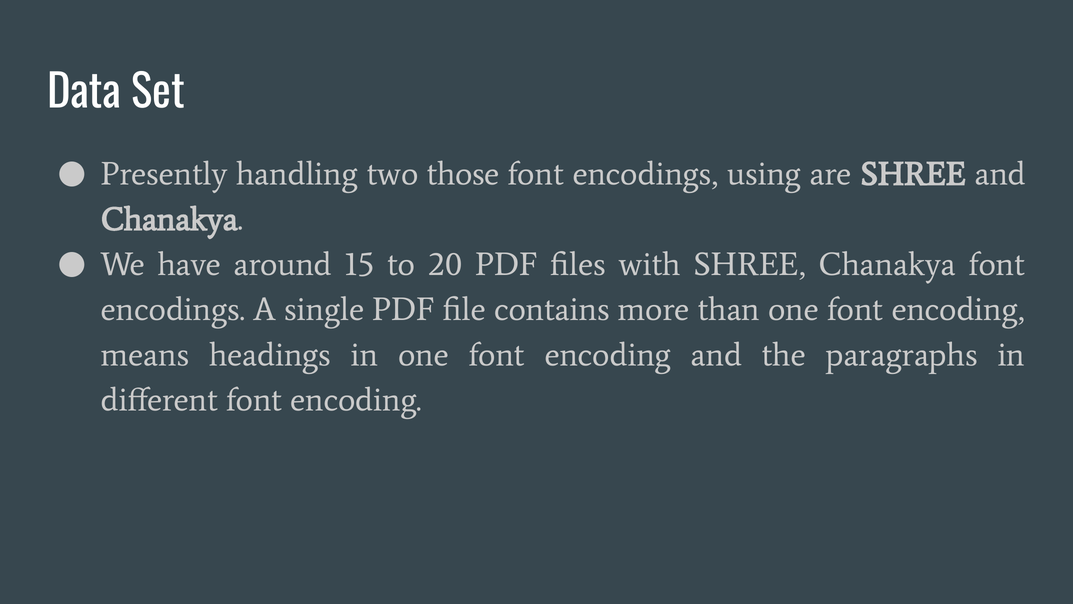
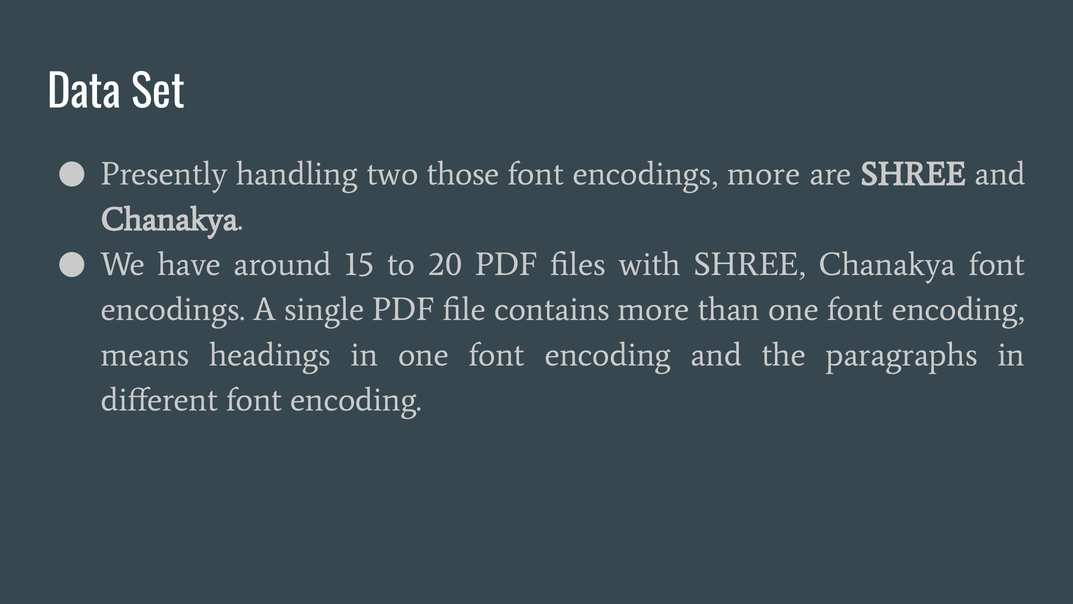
encodings using: using -> more (764, 174)
